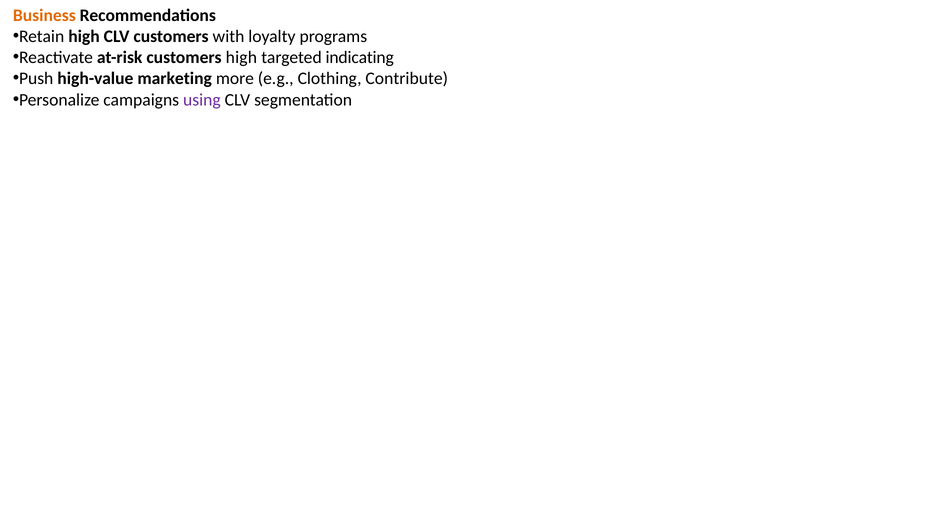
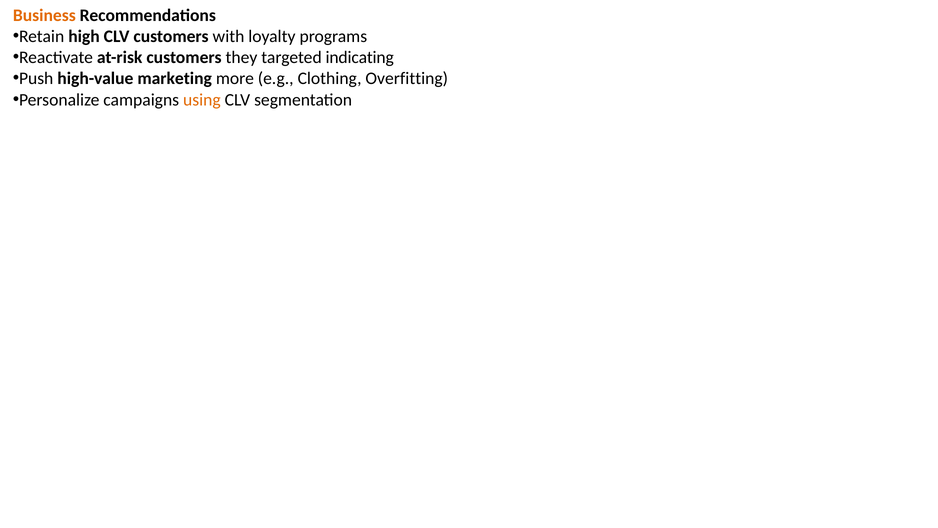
customers high: high -> they (241, 57)
Contribute: Contribute -> Overfitting (407, 79)
using colour: purple -> orange (202, 100)
